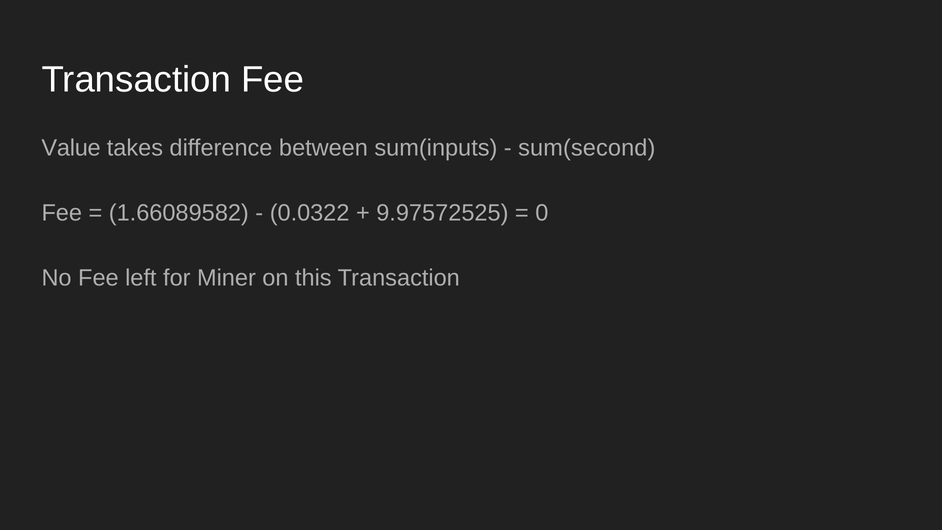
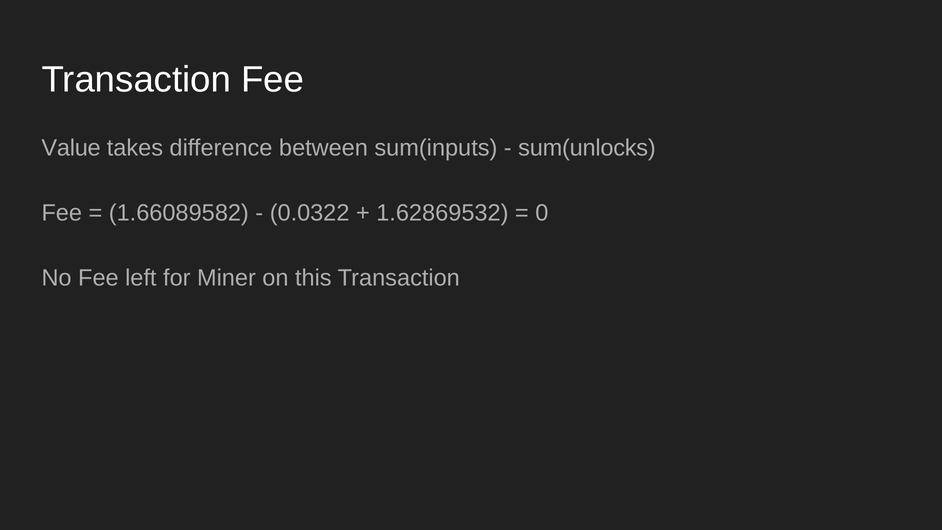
sum(second: sum(second -> sum(unlocks (587, 148)
9.97572525: 9.97572525 -> 1.62869532 (442, 213)
